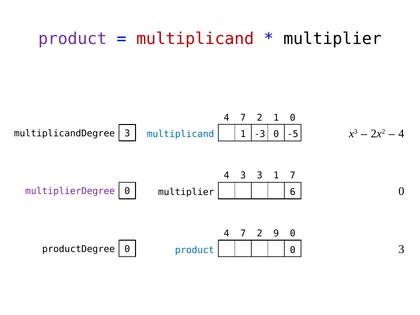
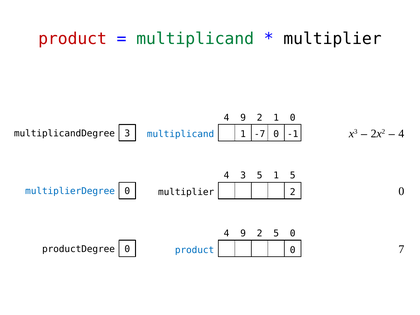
product colour: purple -> red (73, 39)
multiplicand colour: red -> green (195, 39)
7: 7 -> 9 (243, 118)
-3: -3 -> -7 (260, 134)
-5: -5 -> -1 (293, 134)
3 3: 3 -> 5 (260, 176)
1 7: 7 -> 5 (293, 176)
multiplierDegree colour: purple -> blue (70, 191)
multiplier 6: 6 -> 2 (293, 192)
7: 7 -> 9 (243, 233)
2 9: 9 -> 5 (276, 233)
0 3: 3 -> 7 (401, 249)
